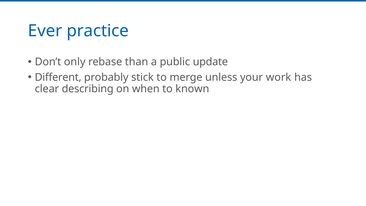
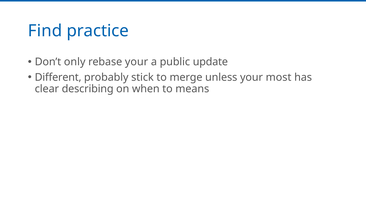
Ever: Ever -> Find (45, 31)
rebase than: than -> your (137, 62)
work: work -> most (279, 77)
known: known -> means (192, 89)
